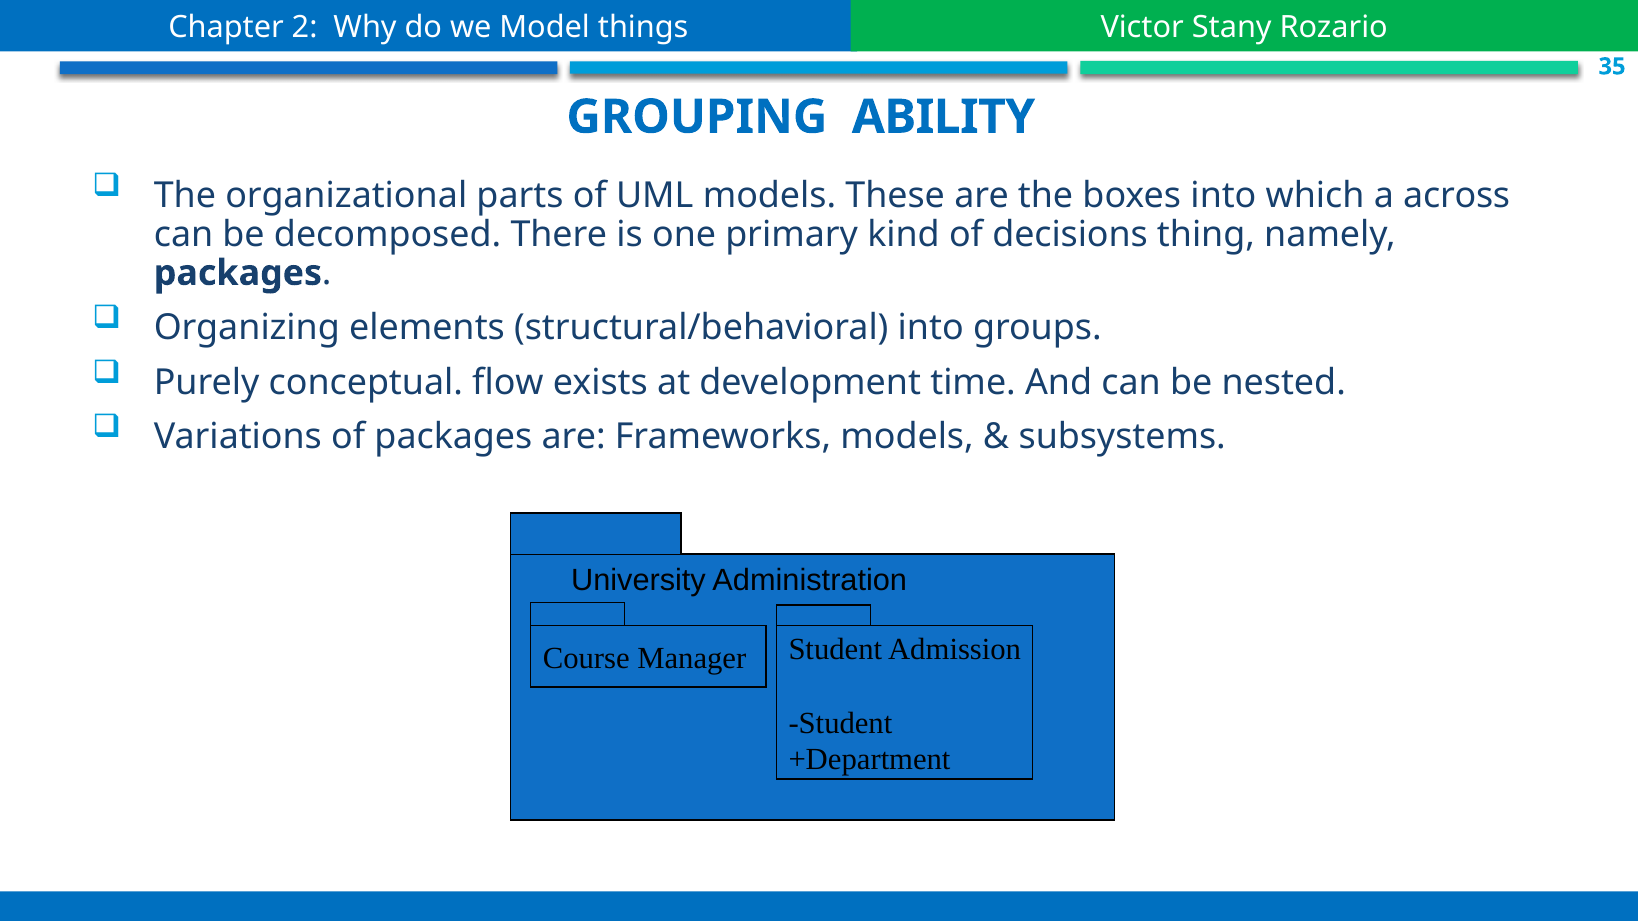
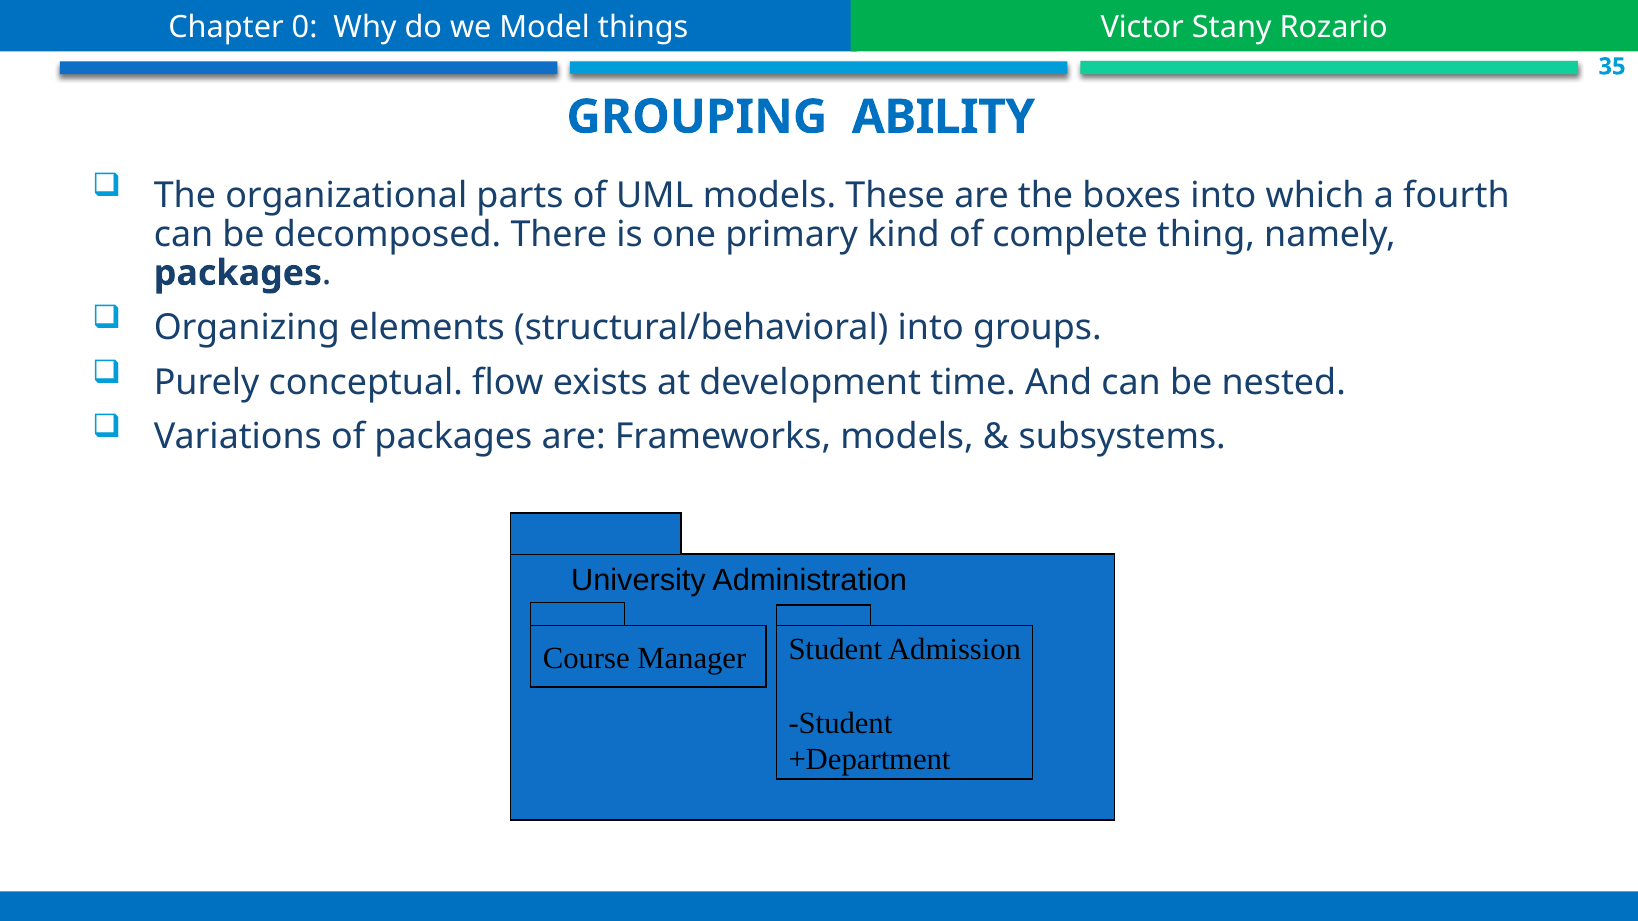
2: 2 -> 0 (305, 28)
across: across -> fourth (1456, 196)
decisions: decisions -> complete (1070, 235)
